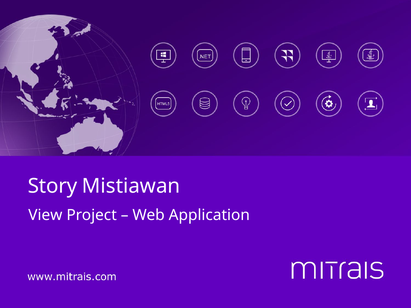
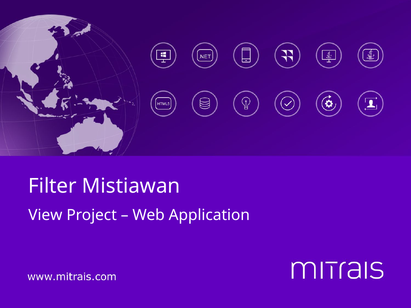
Story: Story -> Filter (52, 186)
